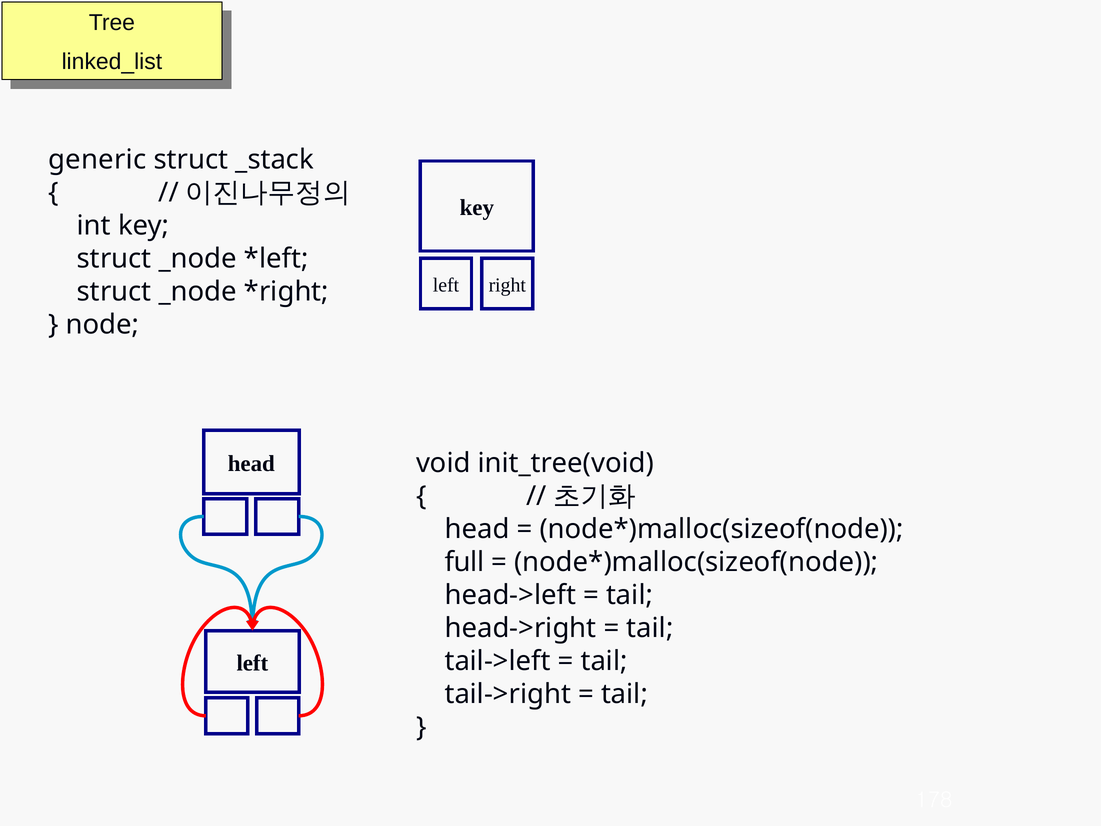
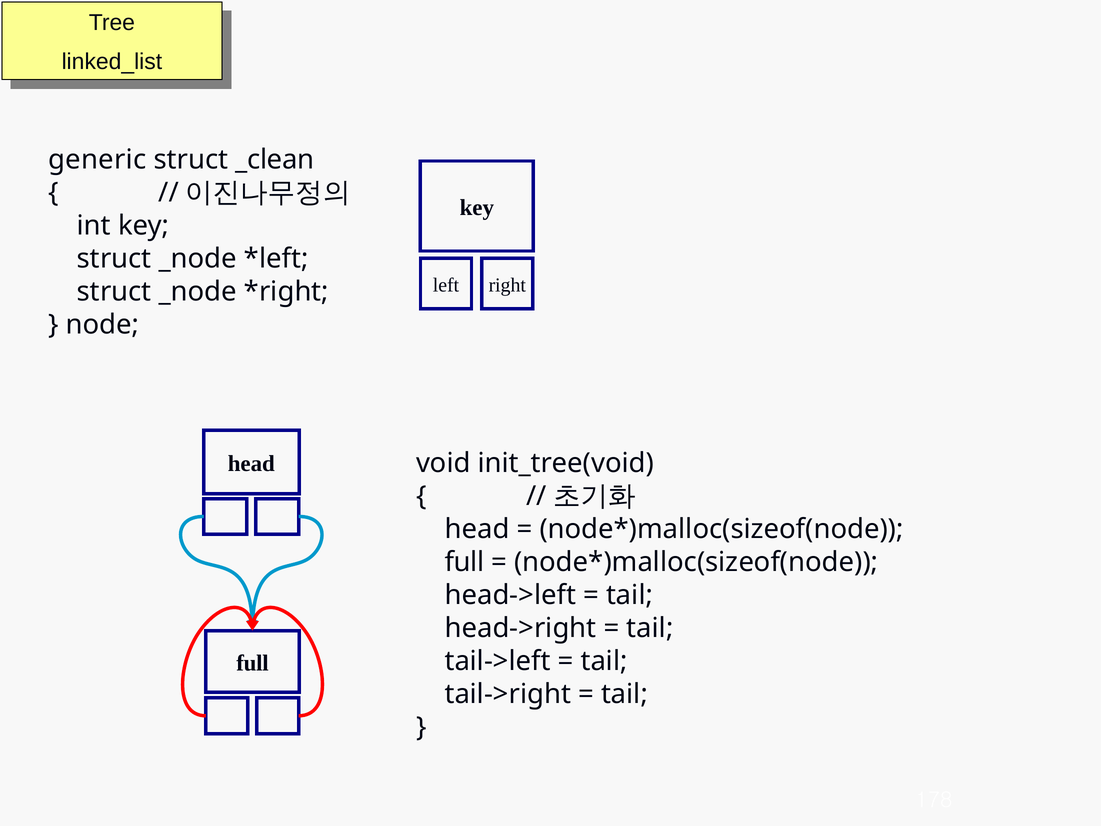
_stack: _stack -> _clean (275, 159)
left: left -> full (252, 663)
